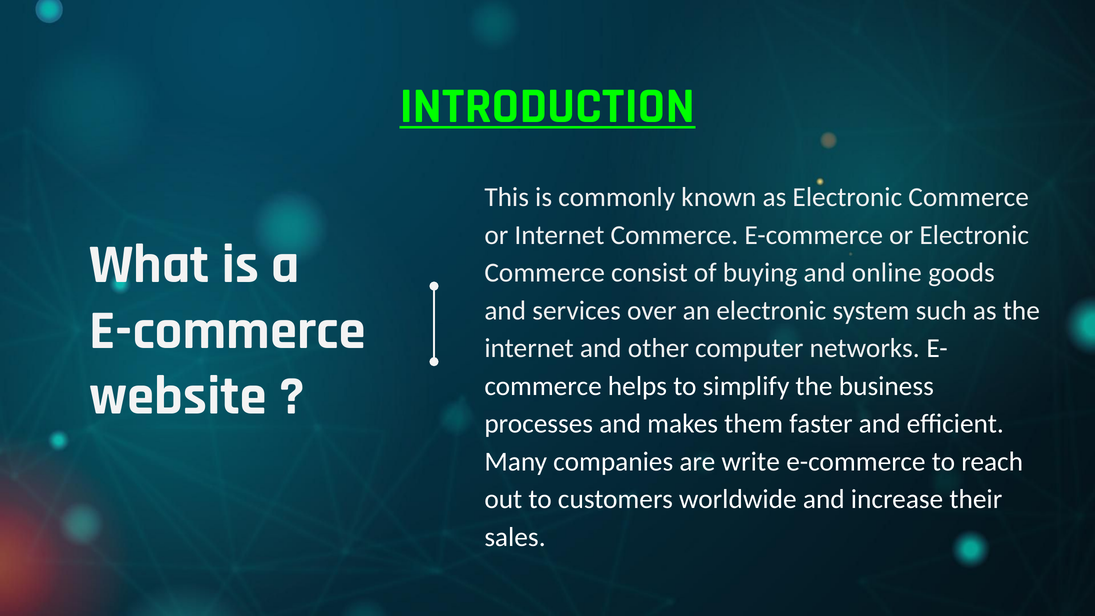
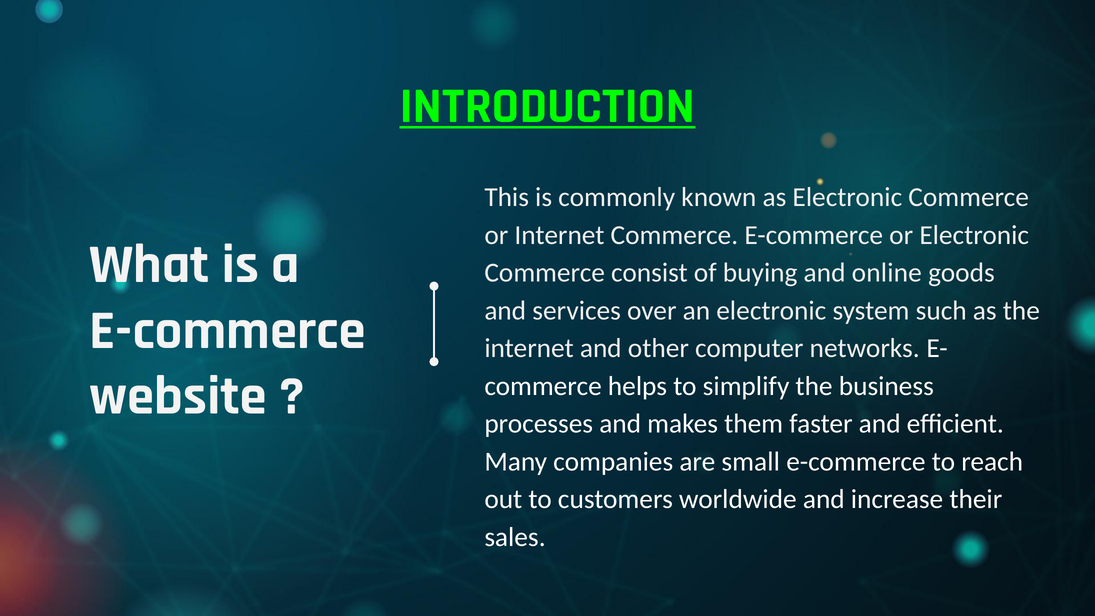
write: write -> small (751, 462)
